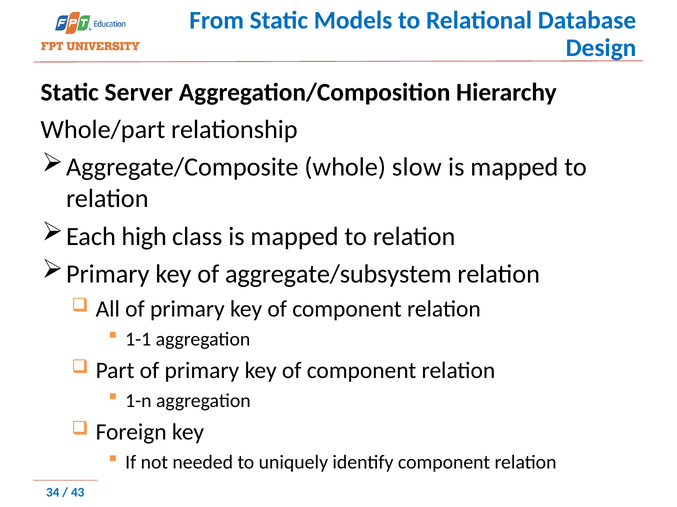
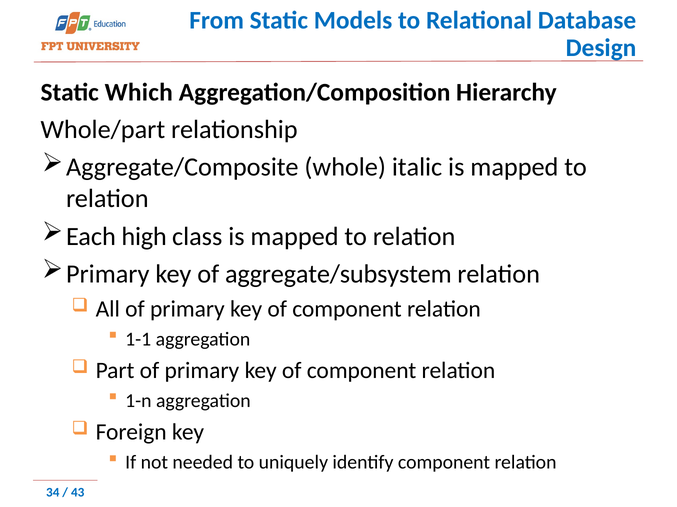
Server: Server -> Which (139, 93)
slow: slow -> italic (417, 167)
